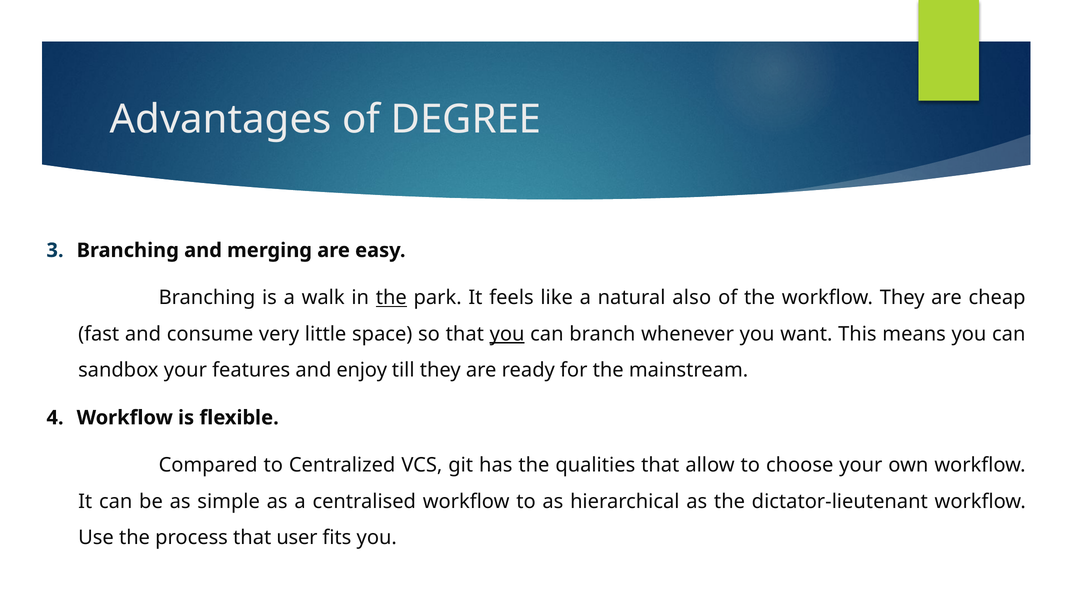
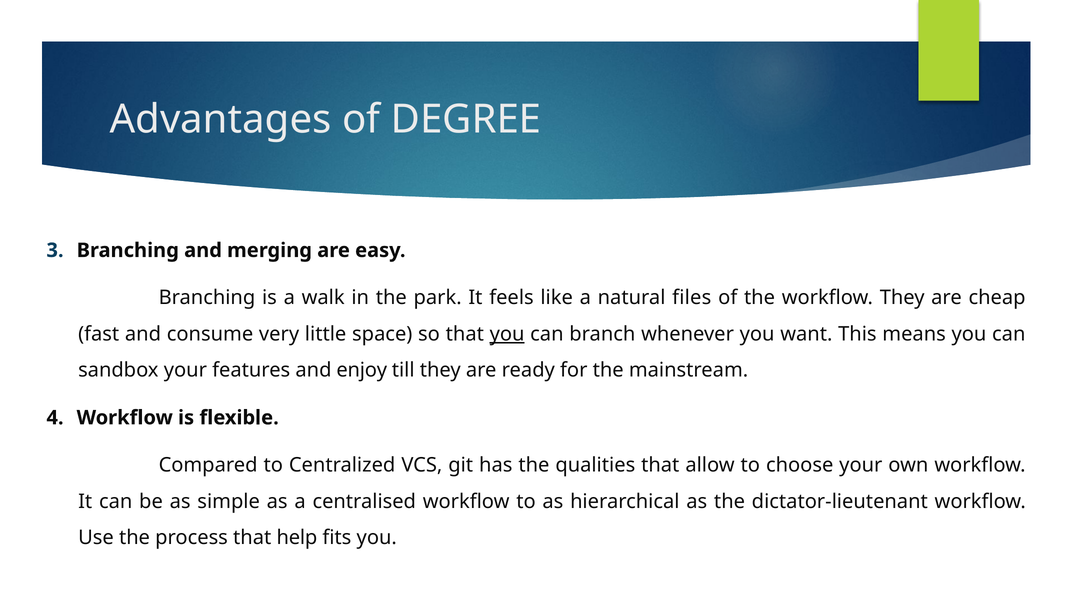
the underline: present -> none (391, 298)
also: also -> files (692, 298)
user: user -> help (297, 537)
